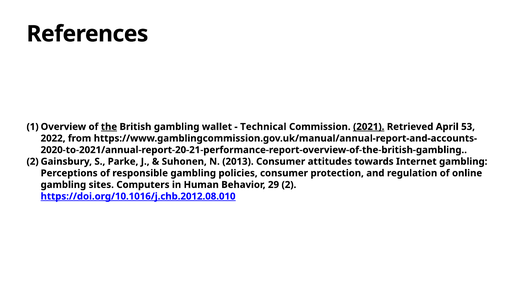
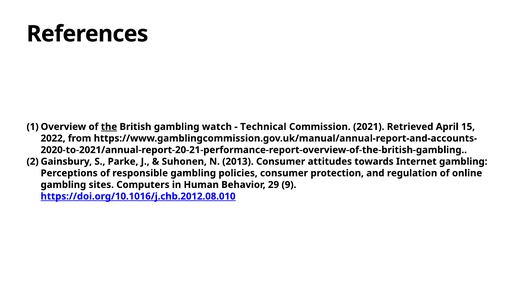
wallet: wallet -> watch (217, 127)
2021 underline: present -> none (369, 127)
53: 53 -> 15 (468, 127)
2: 2 -> 9 (289, 185)
